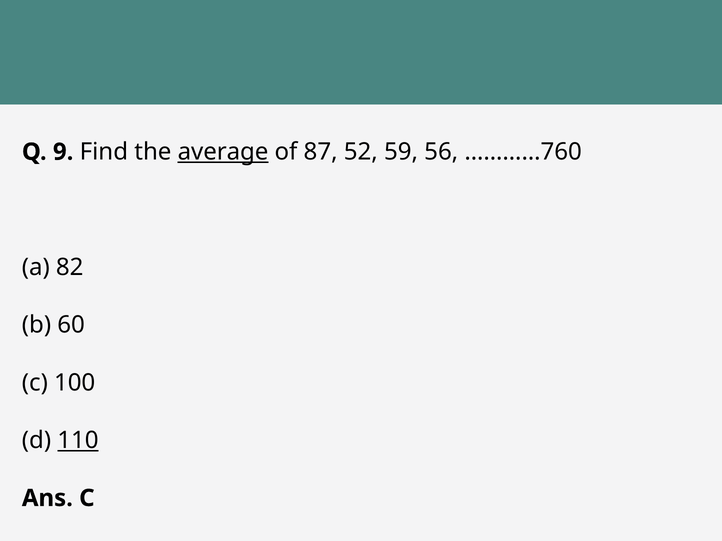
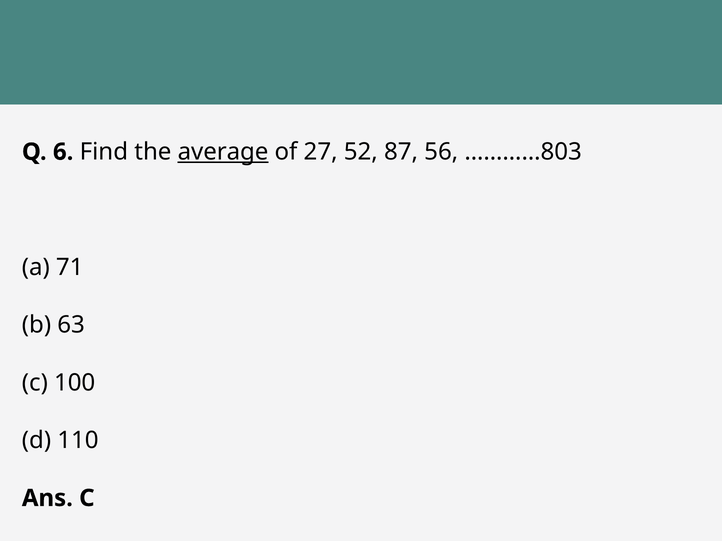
9: 9 -> 6 (63, 152)
87: 87 -> 27 (321, 152)
59: 59 -> 87 (401, 152)
…………760: …………760 -> …………803 (523, 152)
82: 82 -> 71 (70, 268)
60: 60 -> 63 (71, 325)
110 underline: present -> none (78, 441)
